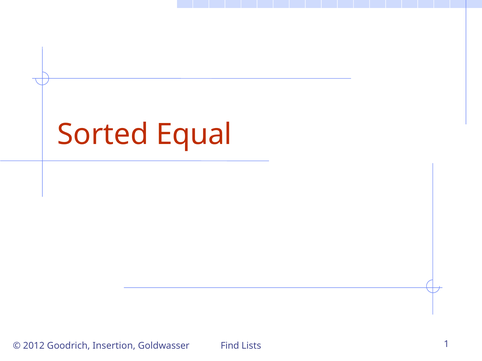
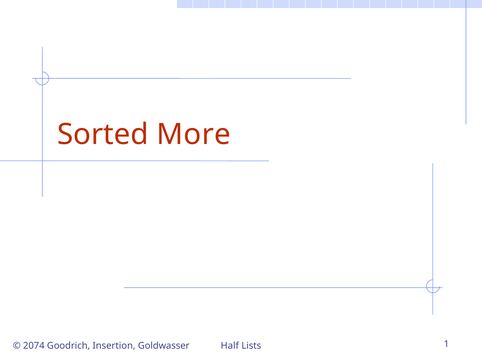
Equal: Equal -> More (194, 135)
2012: 2012 -> 2074 (34, 346)
Find: Find -> Half (230, 346)
